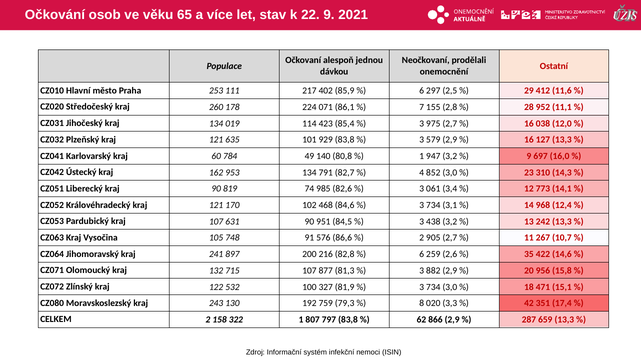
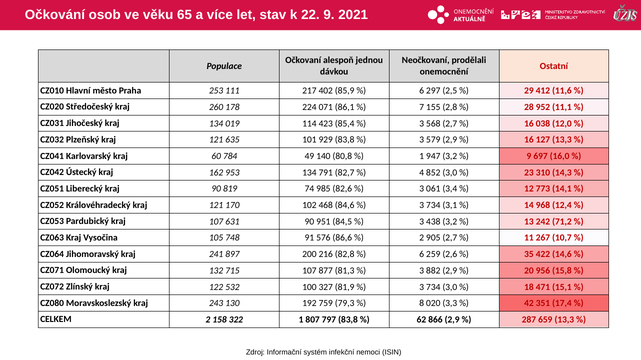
975: 975 -> 568 (433, 124)
242 13,3: 13,3 -> 71,2 (562, 222)
